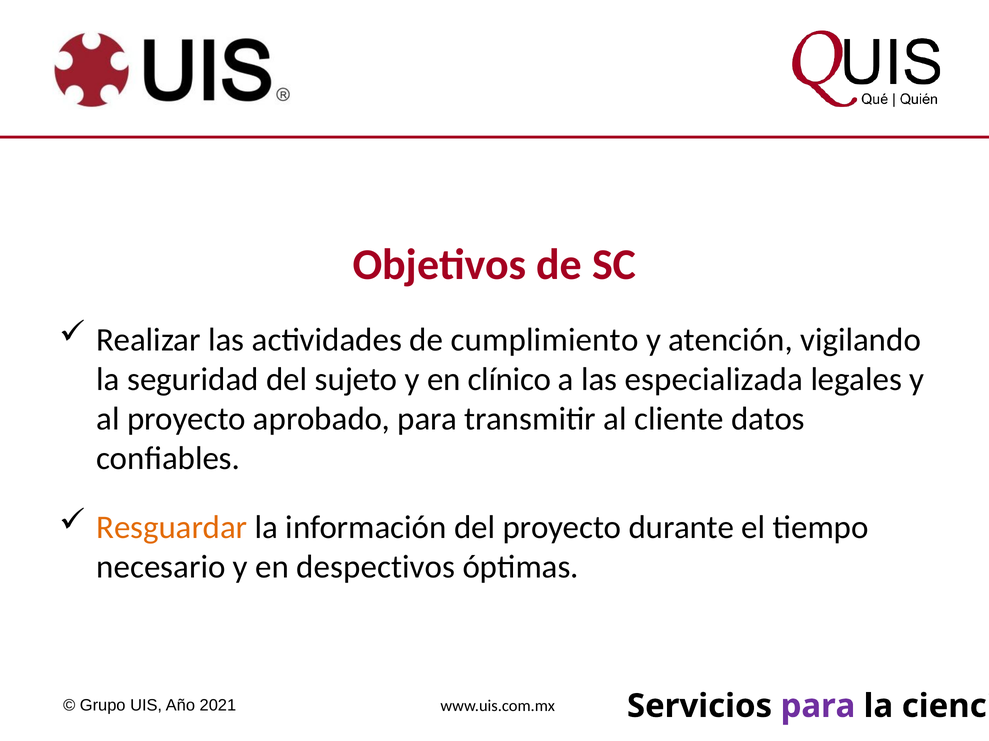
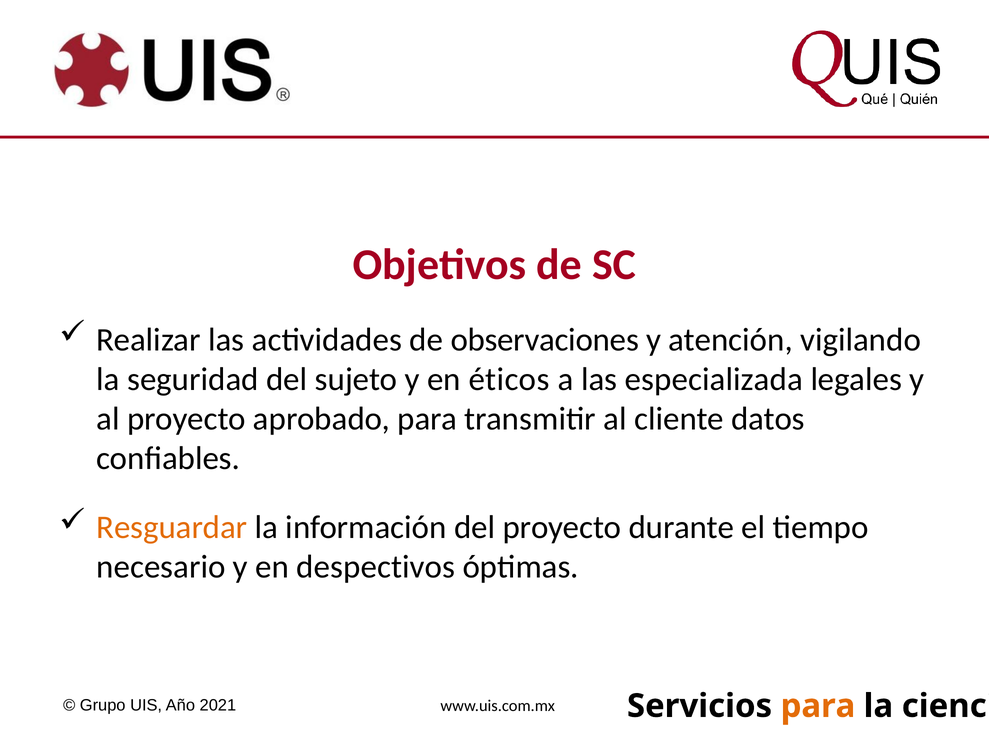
cumplimiento: cumplimiento -> observaciones (545, 340)
clínico: clínico -> éticos (509, 380)
para colour: purple -> orange (818, 707)
